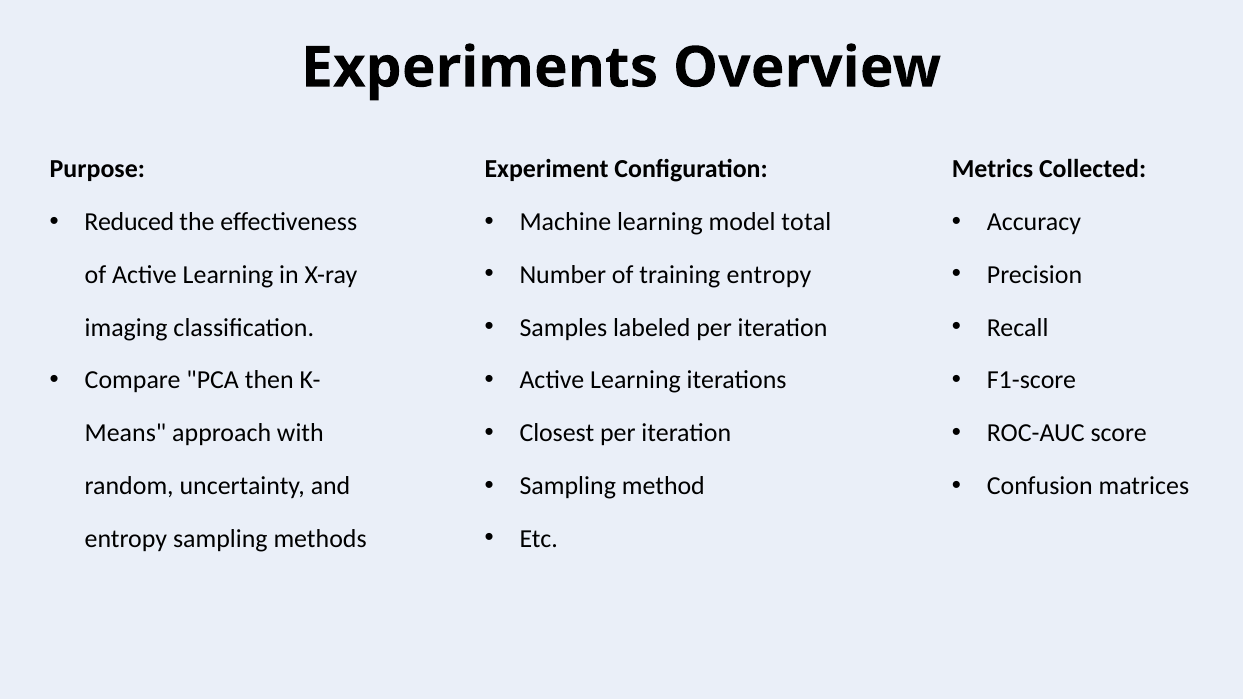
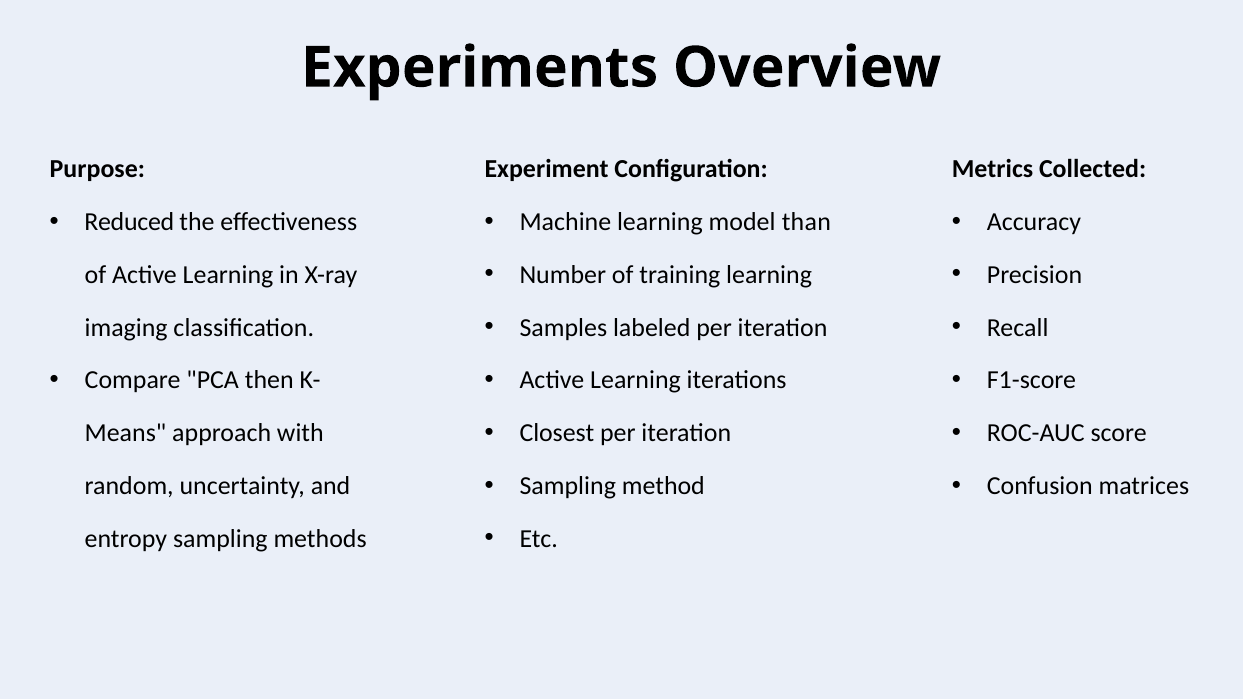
total: total -> than (806, 222)
training entropy: entropy -> learning (769, 275)
